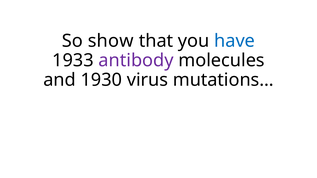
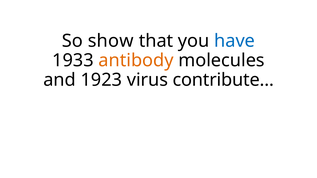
antibody colour: purple -> orange (136, 61)
1930: 1930 -> 1923 (101, 80)
mutations…: mutations… -> contribute… (223, 80)
